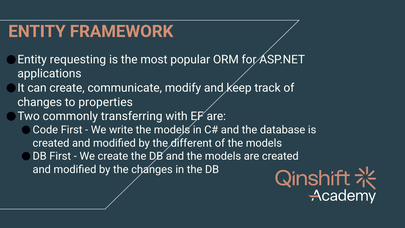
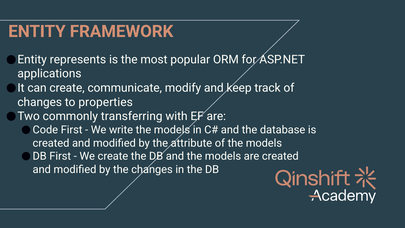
requesting: requesting -> represents (78, 60)
different: different -> attribute (191, 143)
